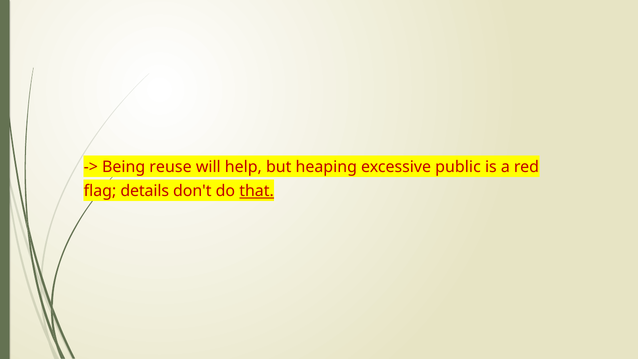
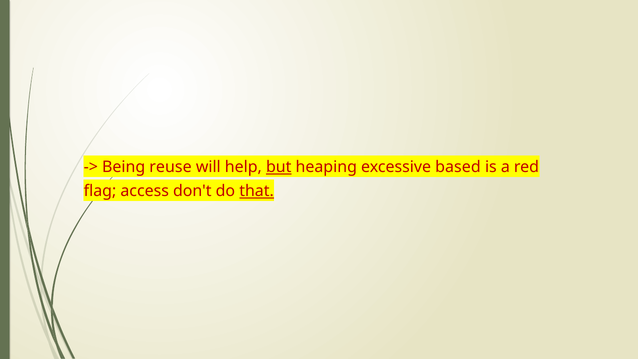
but underline: none -> present (279, 167)
public: public -> based (458, 167)
details: details -> access (145, 191)
